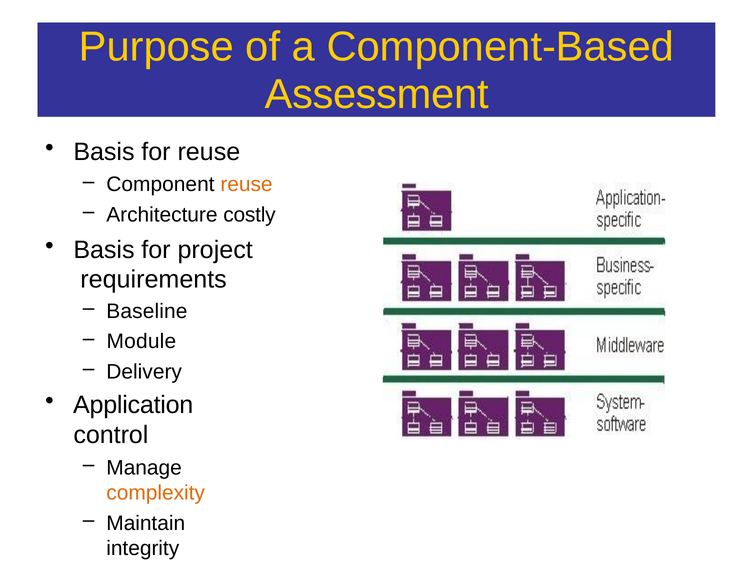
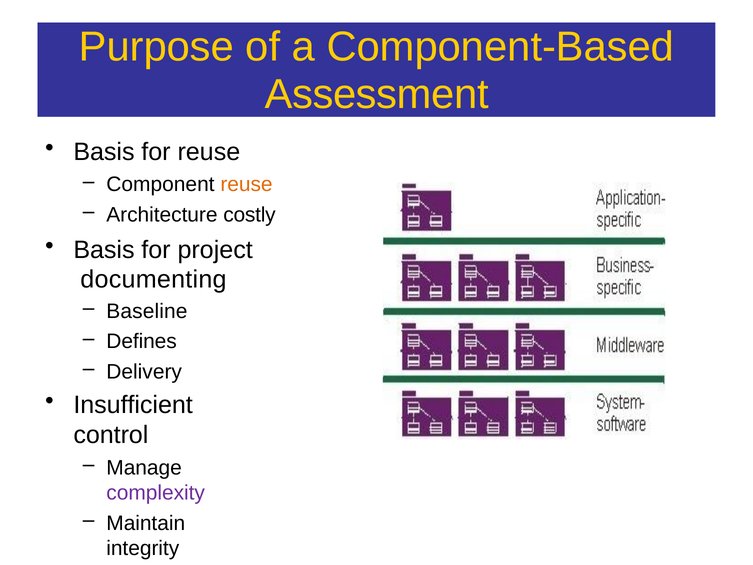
requirements: requirements -> documenting (153, 279)
Module: Module -> Defines (142, 341)
Application: Application -> Insufficient (133, 405)
complexity colour: orange -> purple (156, 493)
